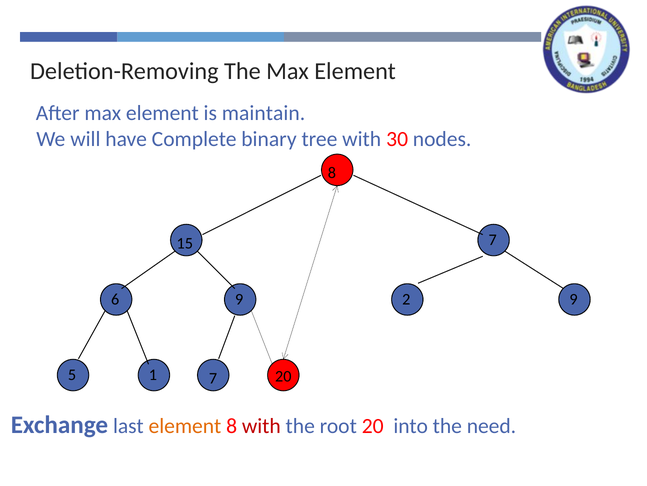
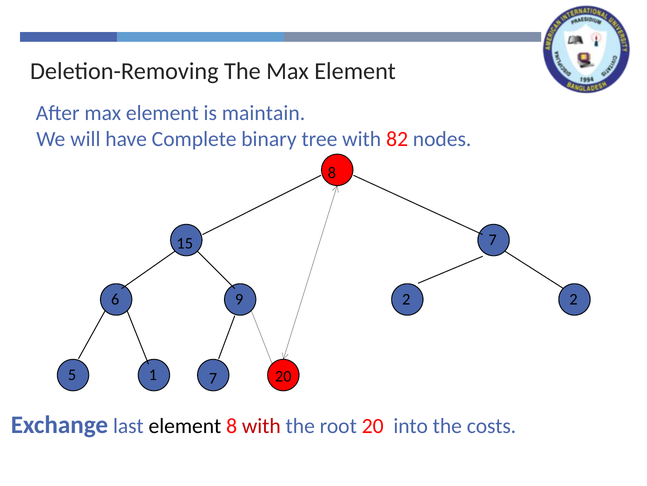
30: 30 -> 82 (397, 139)
2 9: 9 -> 2 (573, 299)
element colour: orange -> black (185, 425)
need: need -> costs (491, 425)
